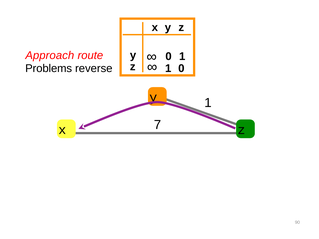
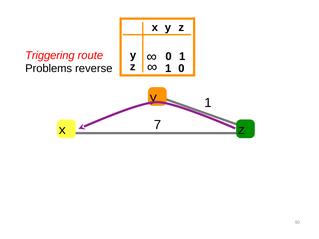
Approach: Approach -> Triggering (50, 55)
